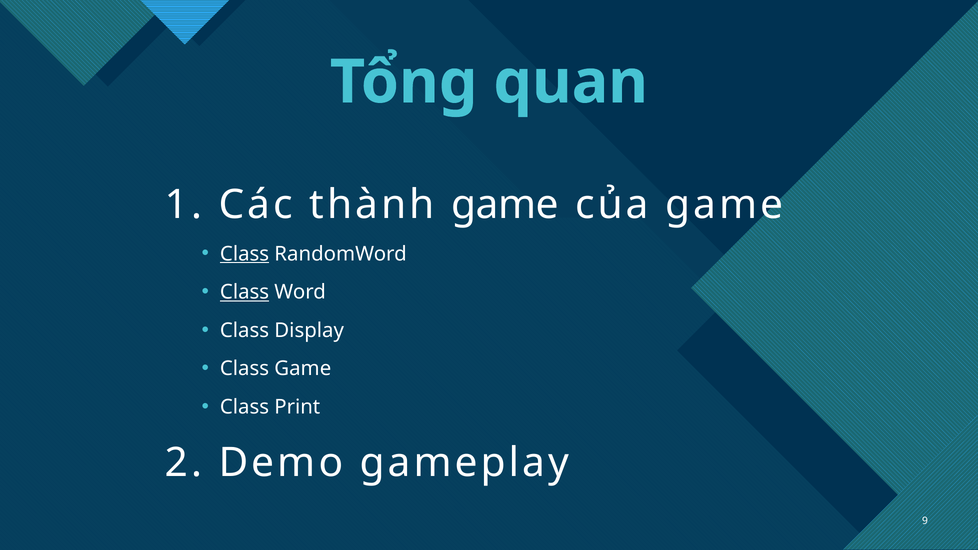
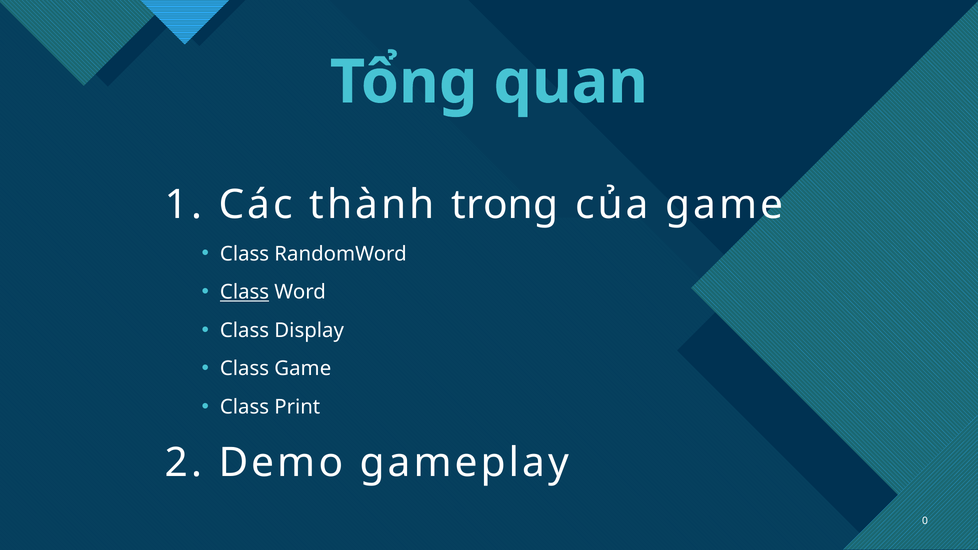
thành game: game -> trong (505, 205)
Class underline: present -> none (245, 254)
9: 9 -> 0 (925, 521)
